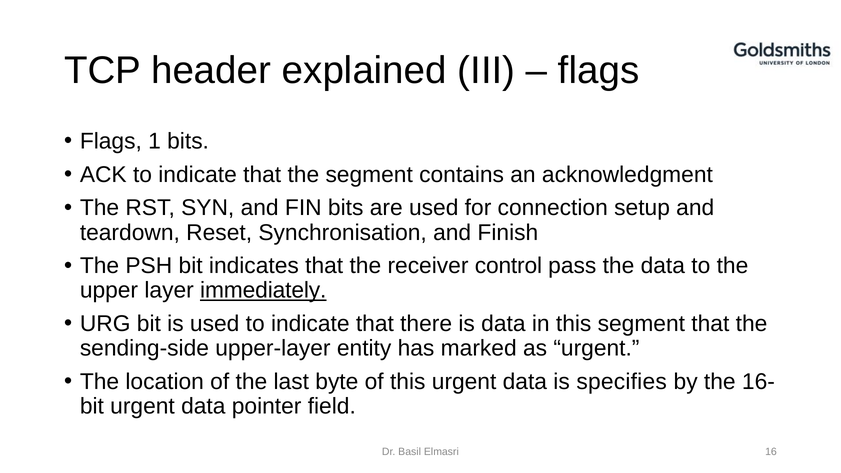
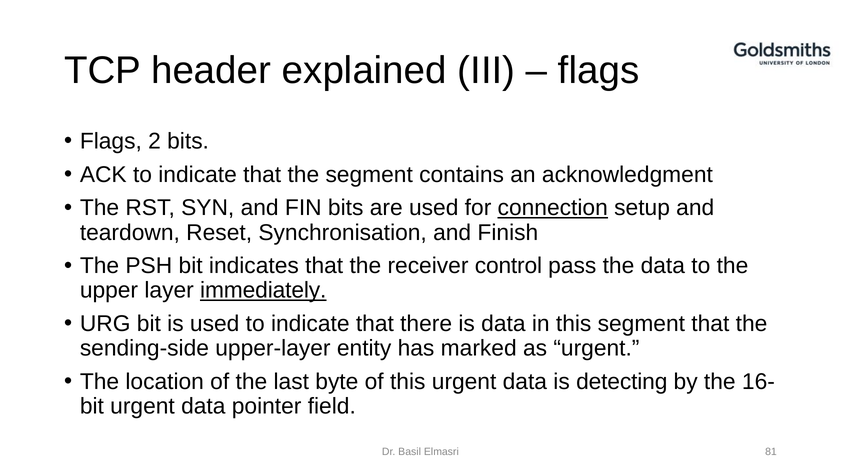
1: 1 -> 2 (155, 141)
connection underline: none -> present (553, 208)
specifies: specifies -> detecting (622, 382)
16: 16 -> 81 (771, 452)
